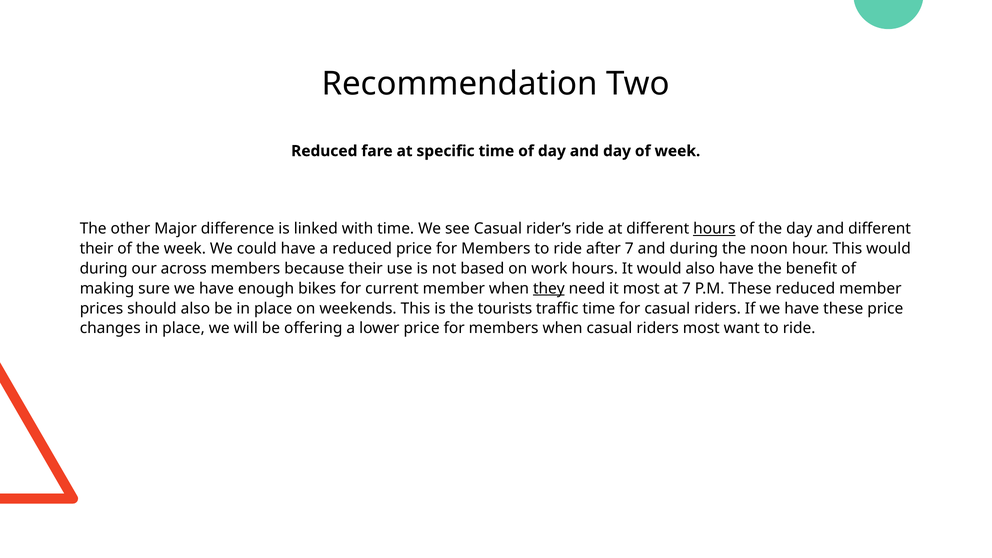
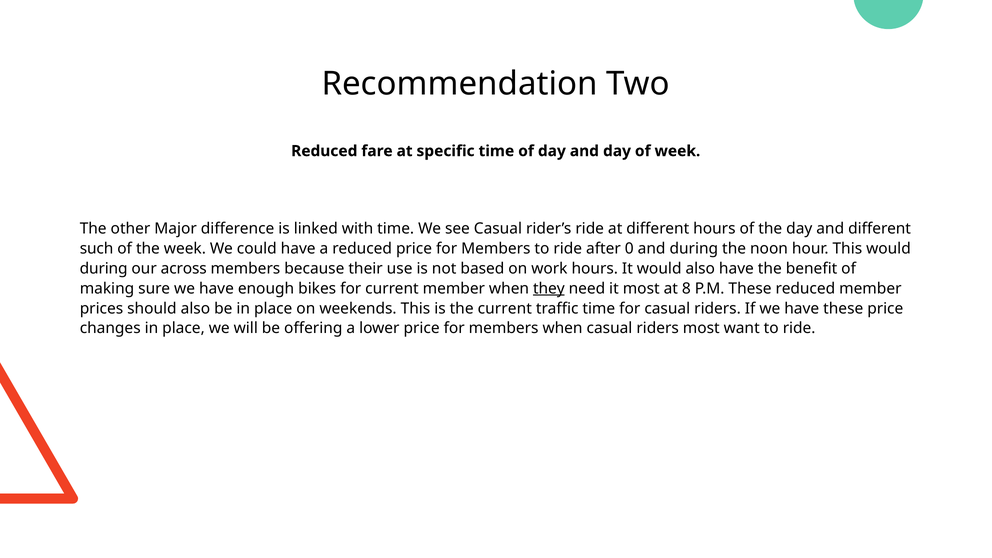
hours underline: present -> none (714, 229)
their: their -> such (97, 249)
after 7: 7 -> 0 (629, 249)
at 7: 7 -> 8 (686, 289)
the tourists: tourists -> current (505, 308)
